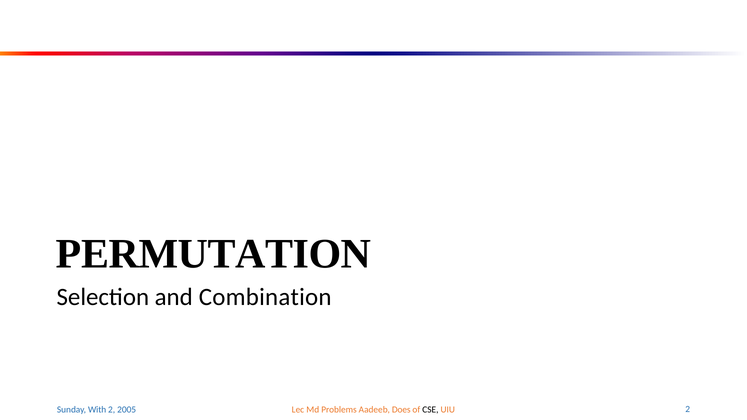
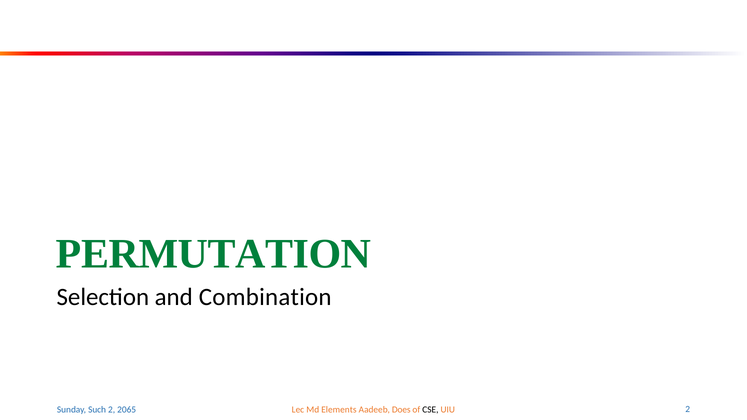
PERMUTATION colour: black -> green (213, 254)
With: With -> Such (97, 410)
2005: 2005 -> 2065 (127, 410)
Problems: Problems -> Elements (339, 410)
